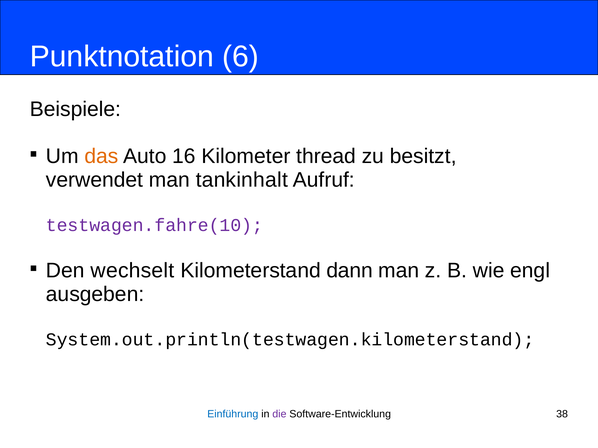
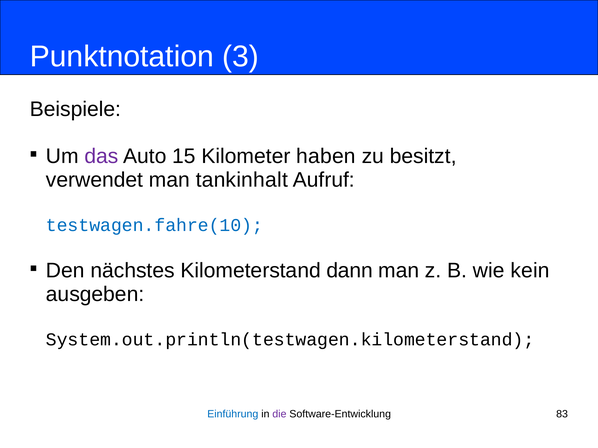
6: 6 -> 3 (241, 57)
das colour: orange -> purple (102, 156)
16: 16 -> 15 (184, 156)
thread: thread -> haben (326, 156)
testwagen.fahre(10 colour: purple -> blue (154, 225)
wechselt: wechselt -> nächstes (133, 271)
engl: engl -> kein (530, 271)
38: 38 -> 83 (562, 414)
